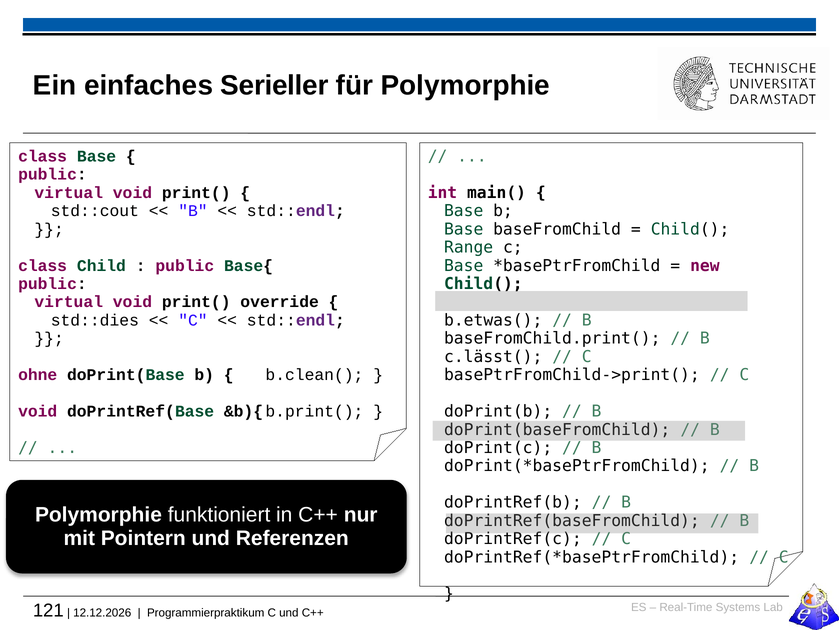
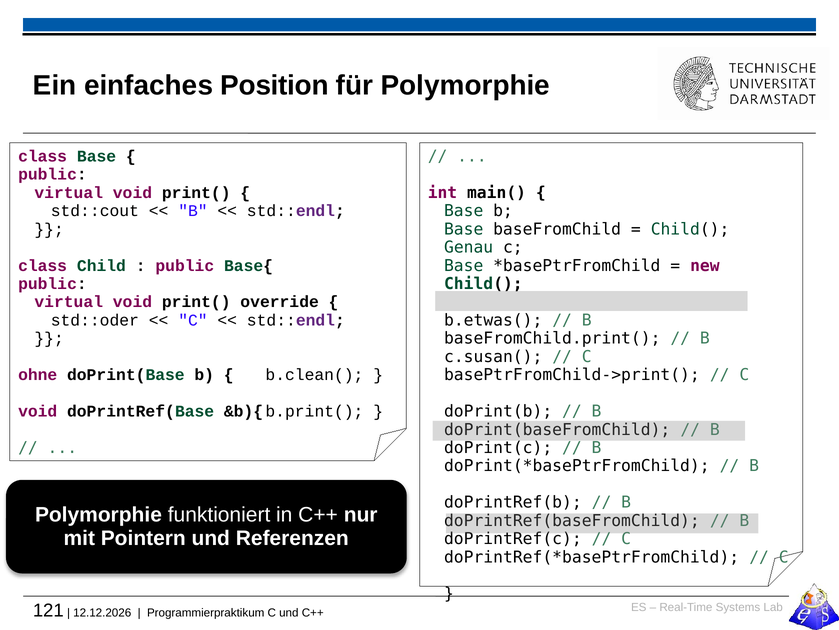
Serieller: Serieller -> Position (275, 85)
Range: Range -> Genau (469, 247)
std::dies: std::dies -> std::oder (95, 320)
c.lässt(: c.lässt( -> c.susan( (493, 356)
